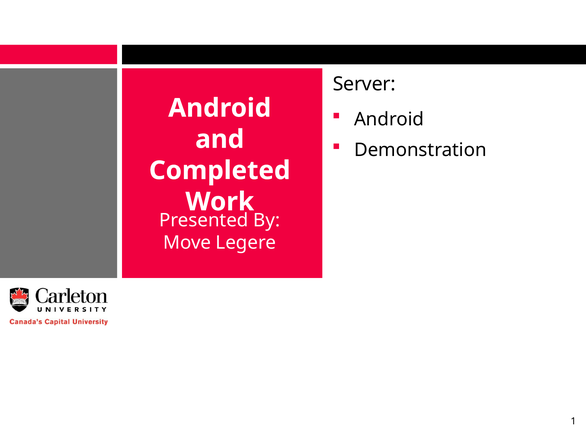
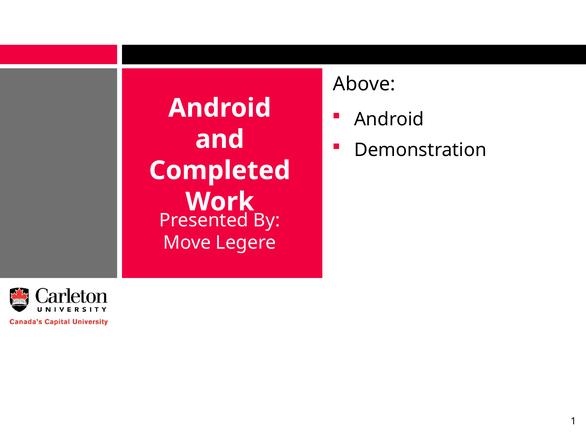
Server: Server -> Above (364, 84)
